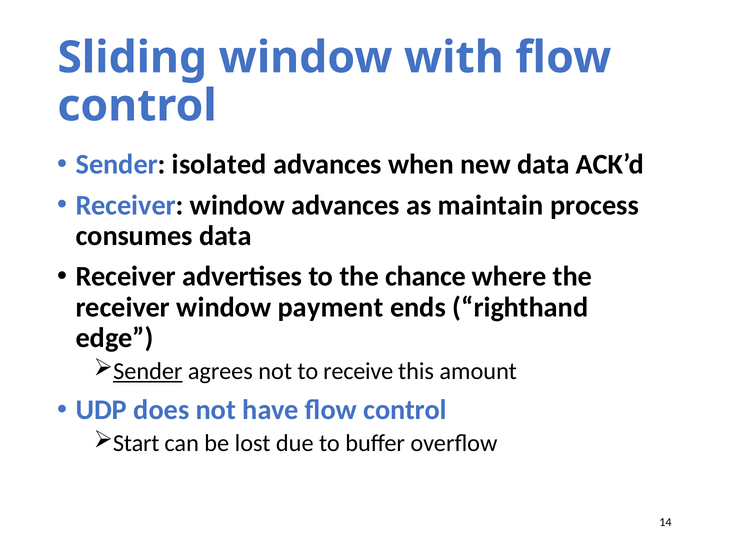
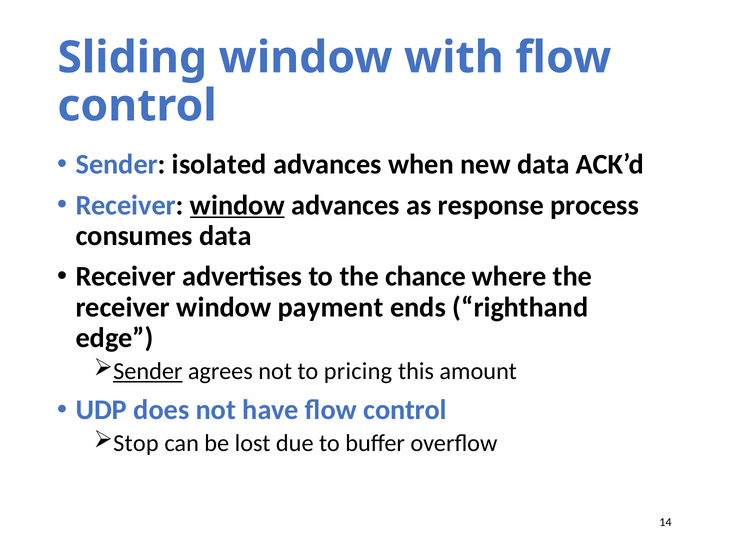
window underline: none -> present (237, 205)
maintain: maintain -> response (491, 205)
receive: receive -> pricing (358, 371)
Start: Start -> Stop (136, 443)
